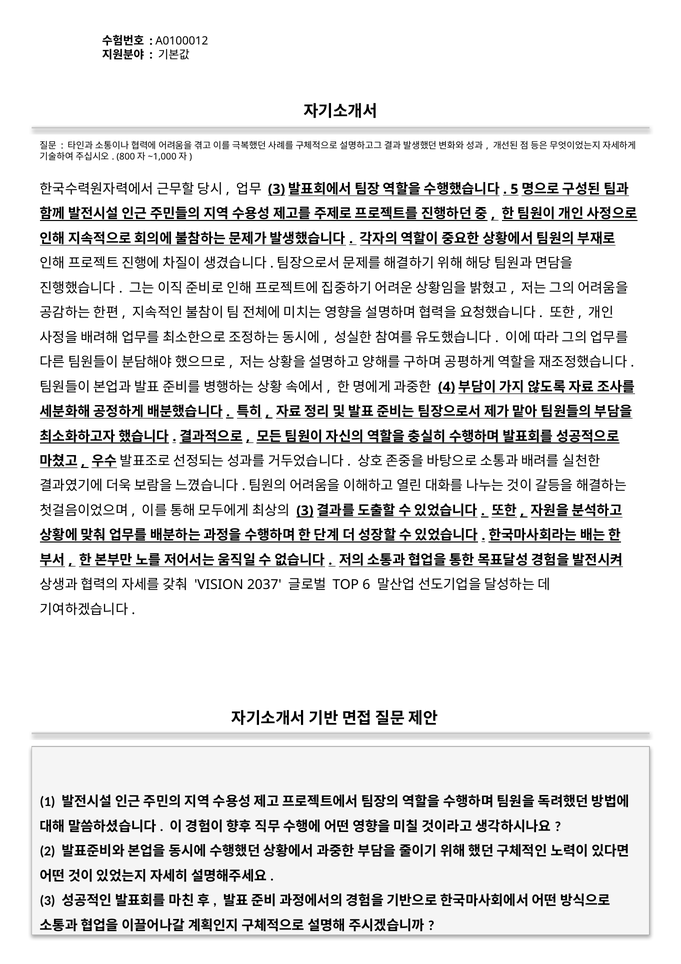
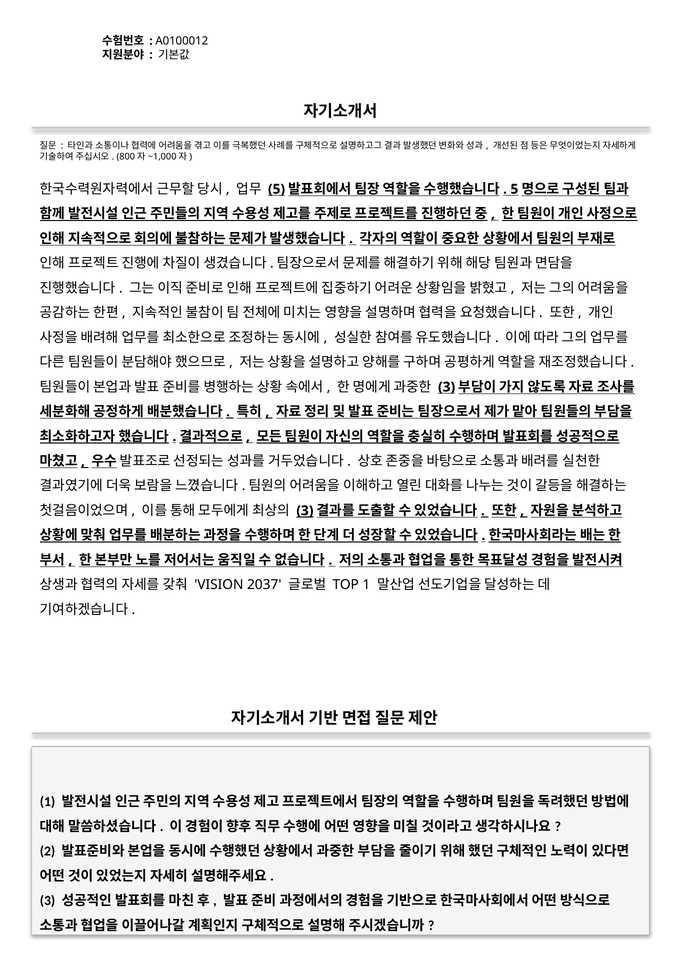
3: 3 -> 5 (277, 189)
4: 4 -> 3 (447, 387)
TOP 6: 6 -> 1 (366, 584)
